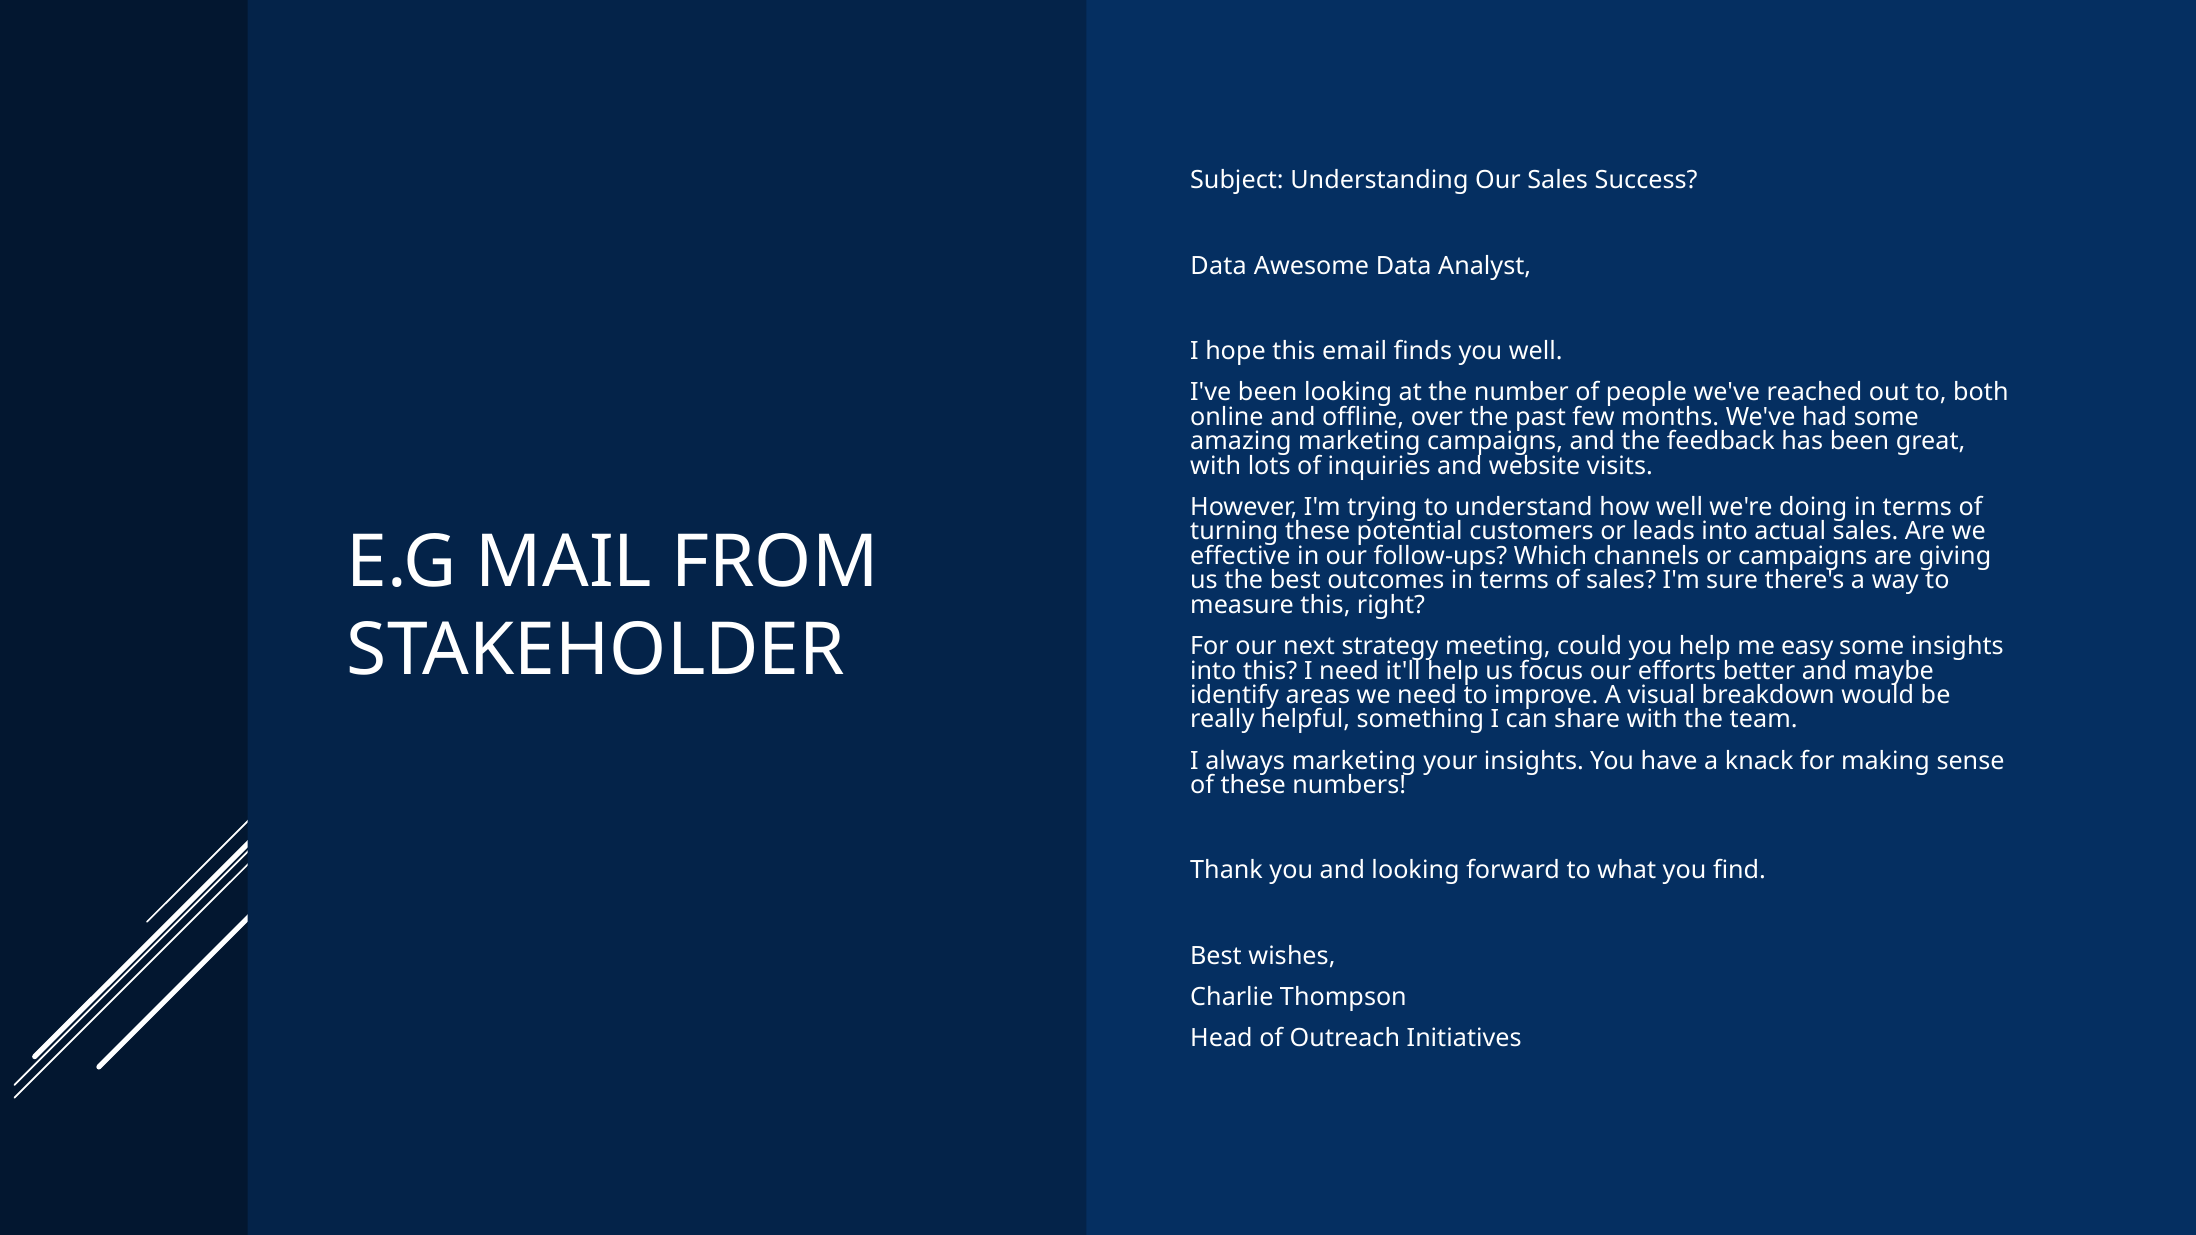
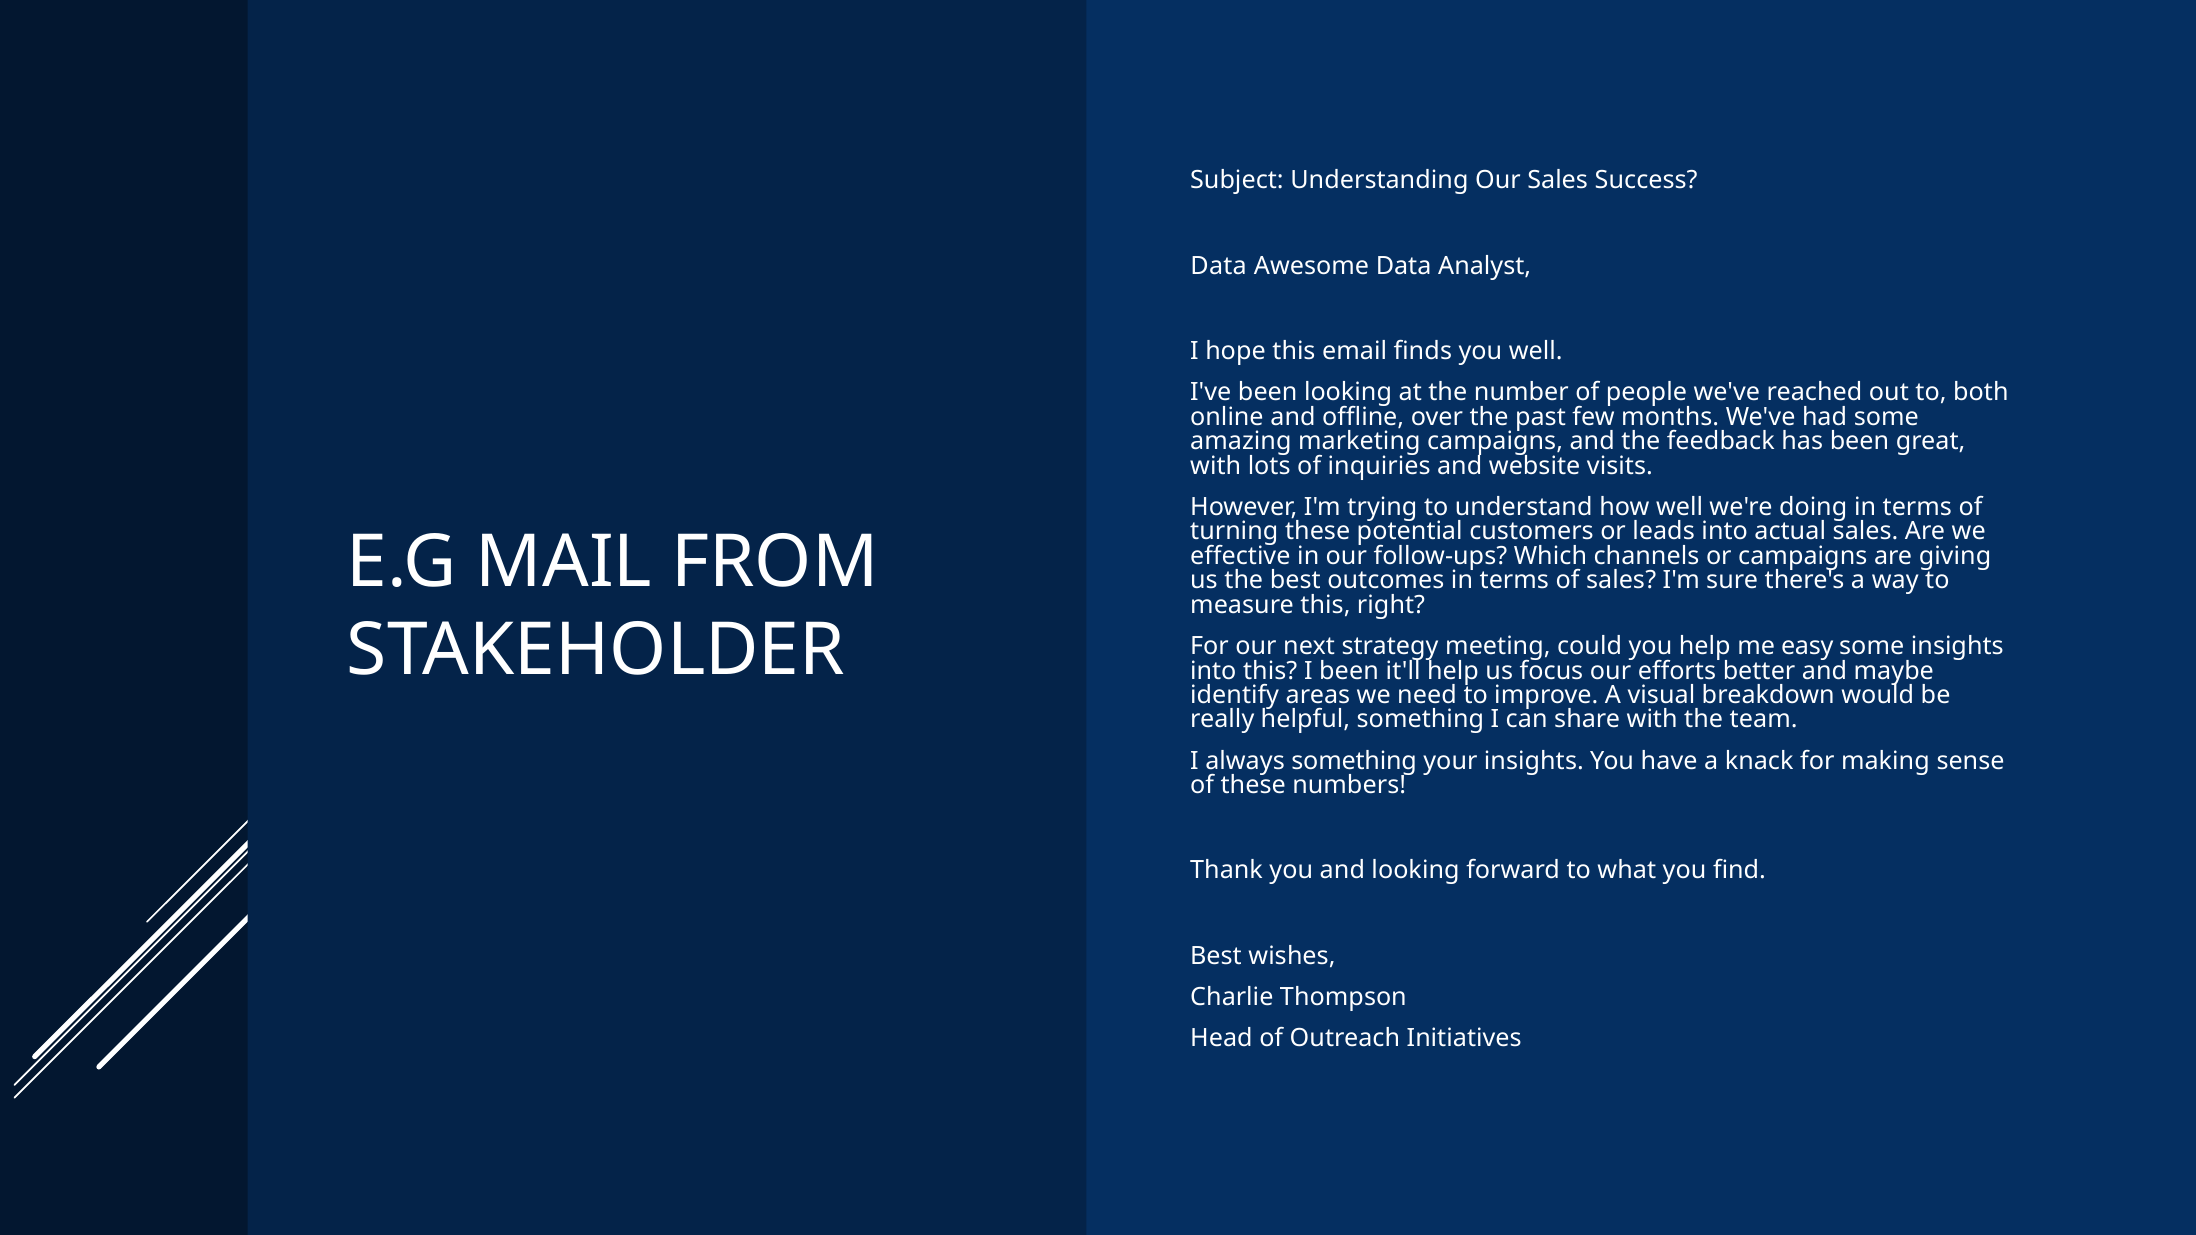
I need: need -> been (1349, 671)
always marketing: marketing -> something (1354, 761)
